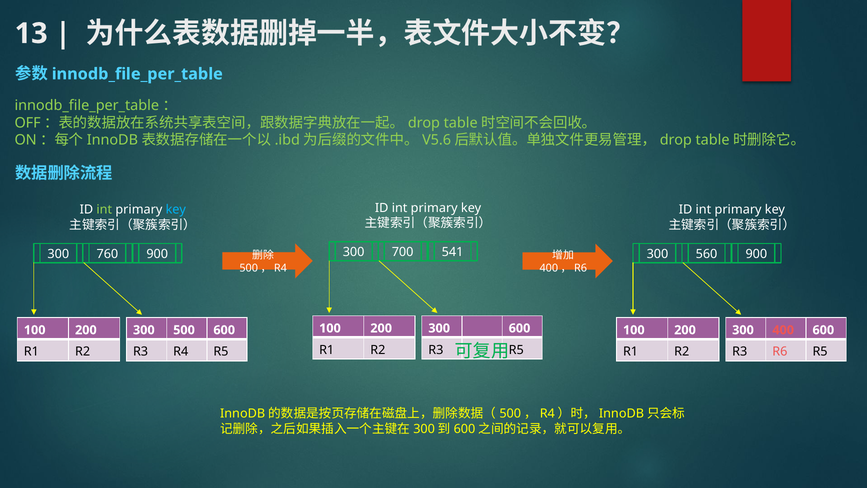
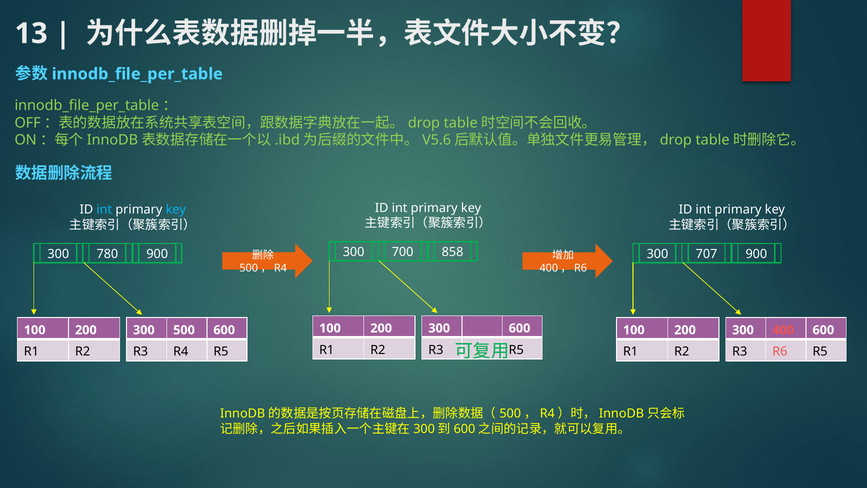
int colour: light green -> light blue (104, 210)
541: 541 -> 858 (453, 252)
760: 760 -> 780 (107, 254)
560: 560 -> 707 (707, 254)
